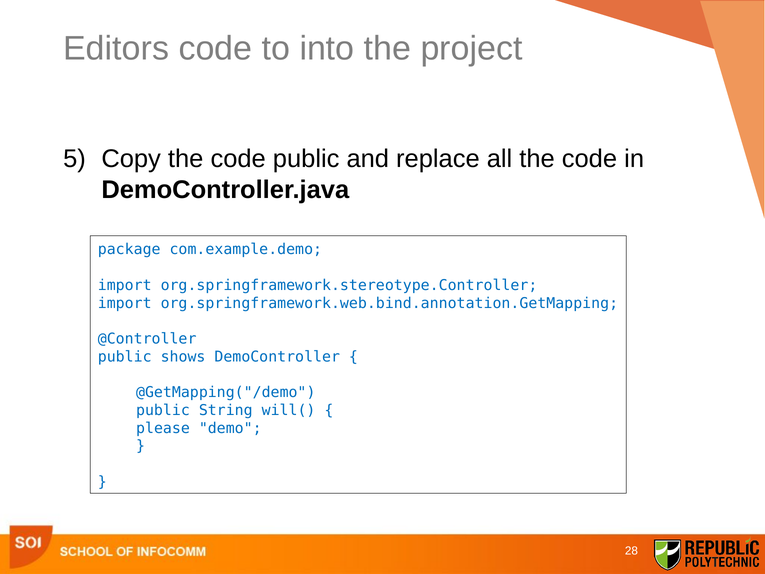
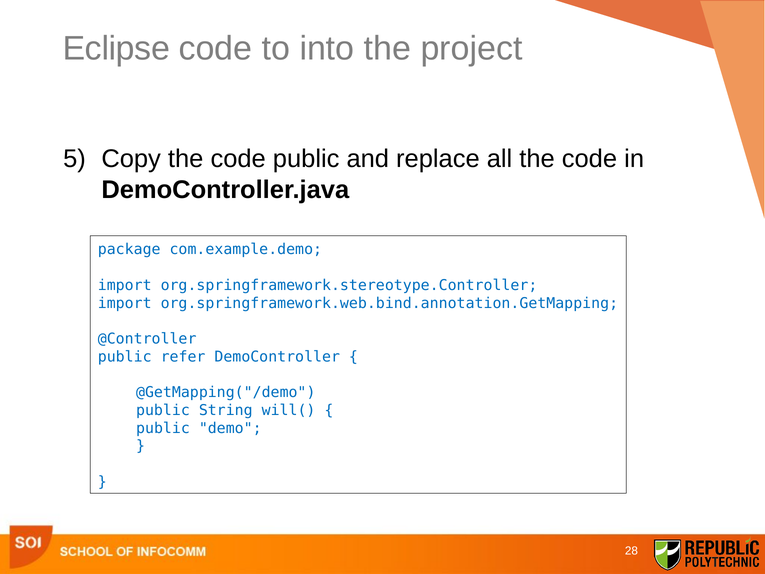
Editors: Editors -> Eclipse (116, 48)
shows: shows -> refer (183, 357)
please: please -> public (163, 428)
